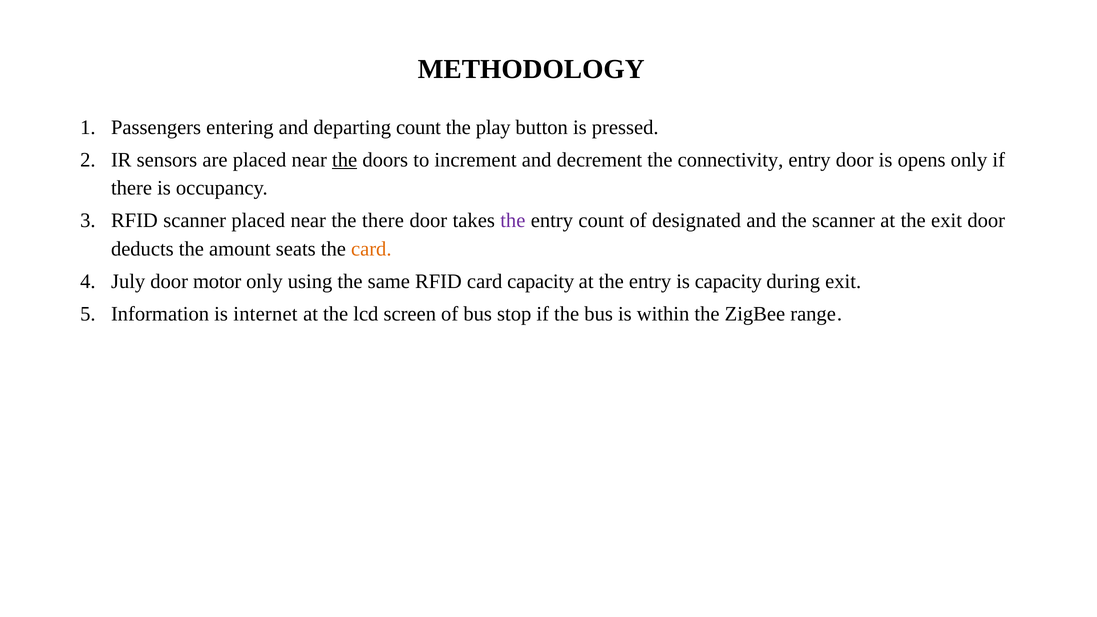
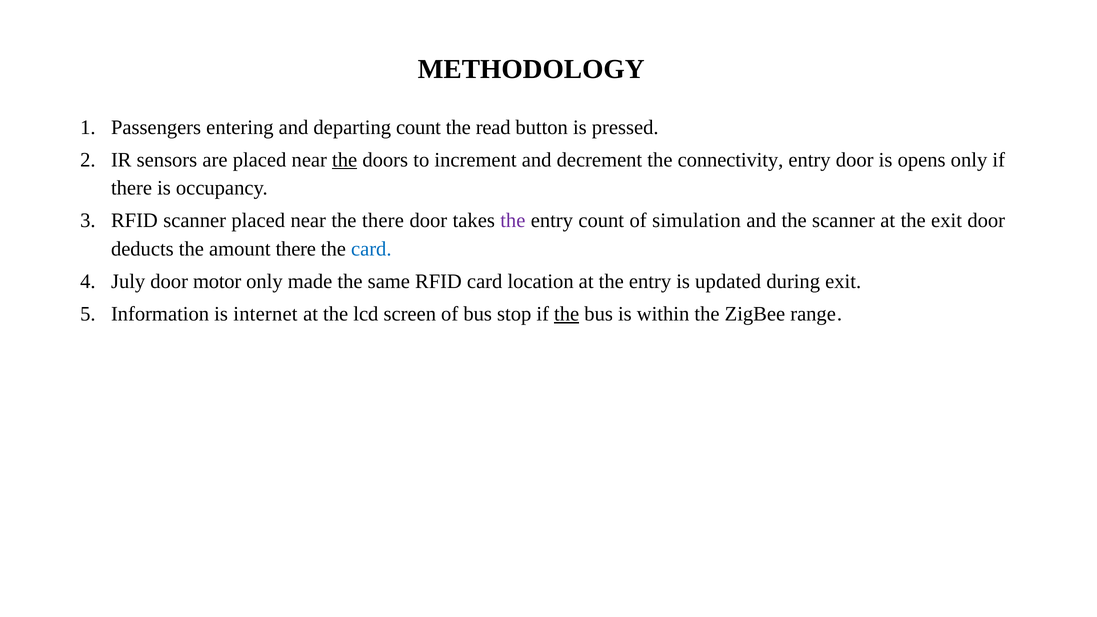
play: play -> read (493, 127)
designated: designated -> simulation (696, 221)
amount seats: seats -> there (296, 249)
card colour: orange -> blue (371, 249)
using: using -> made (310, 281)
card capacity: capacity -> location (541, 281)
is capacity: capacity -> updated (728, 281)
the underline: none -> present (567, 314)
